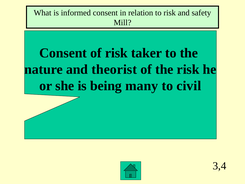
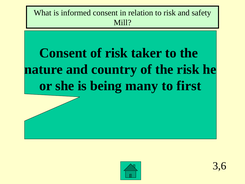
theorist: theorist -> country (114, 69)
civil: civil -> first (189, 86)
3,4: 3,4 -> 3,6 (219, 166)
